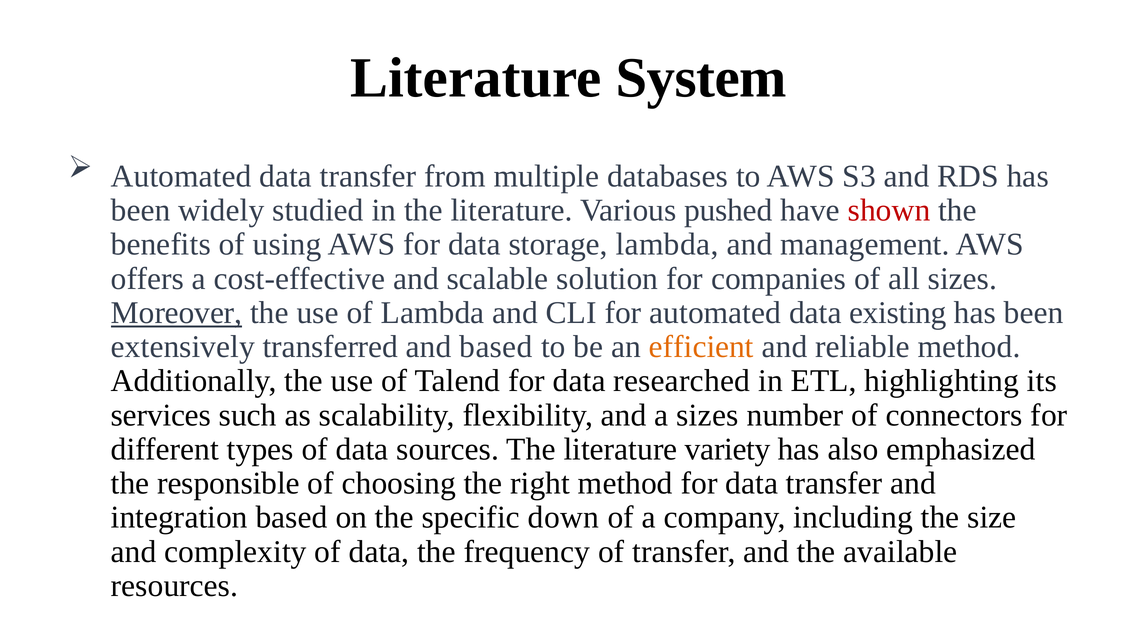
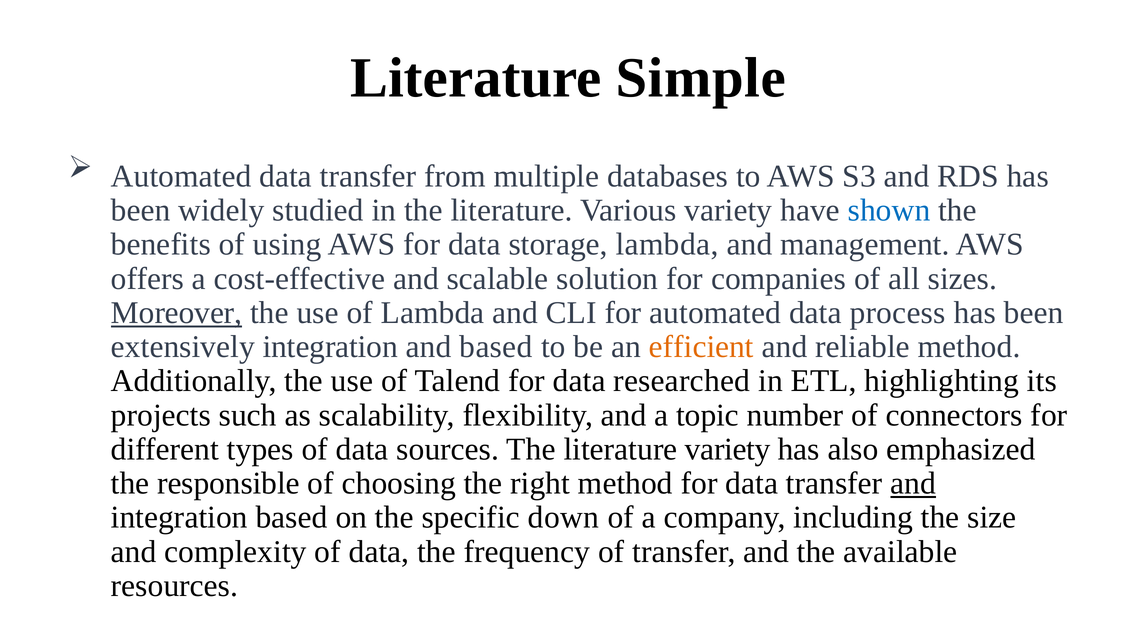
System: System -> Simple (701, 78)
Various pushed: pushed -> variety (728, 210)
shown colour: red -> blue (889, 210)
existing: existing -> process (898, 313)
extensively transferred: transferred -> integration (330, 347)
services: services -> projects (161, 415)
a sizes: sizes -> topic (708, 415)
and underline: none -> present (913, 483)
